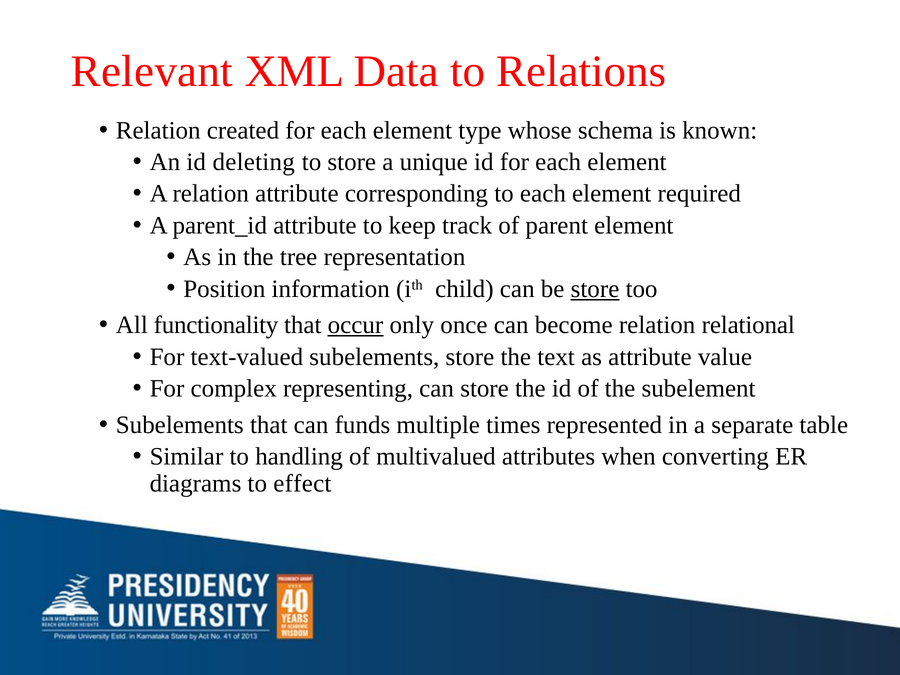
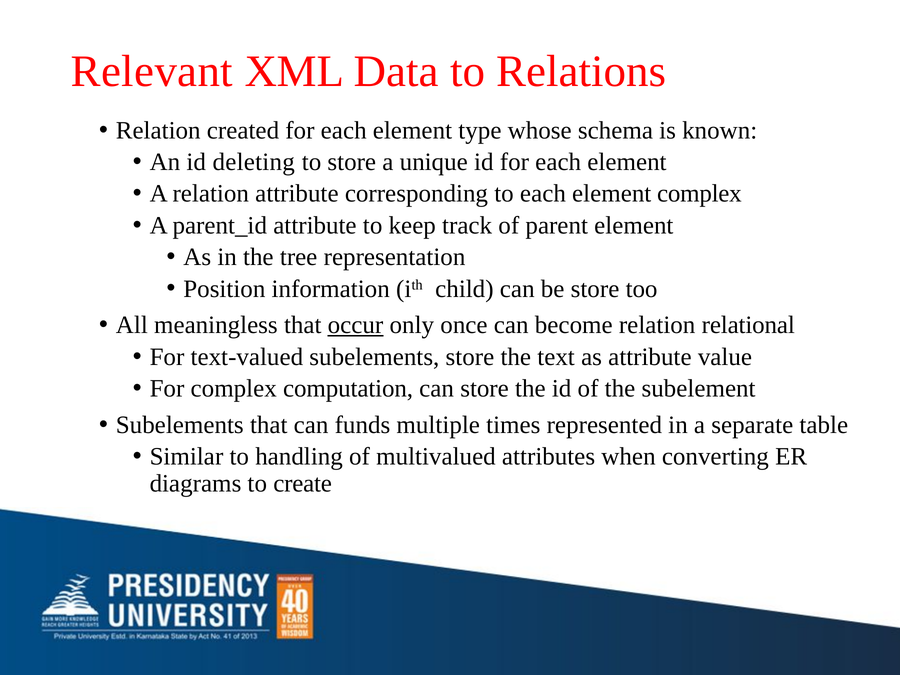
element required: required -> complex (699, 194)
store underline: present -> none (595, 289)
functionality: functionality -> meaningless (216, 325)
representing: representing -> computation (348, 388)
effect: effect -> create (303, 484)
